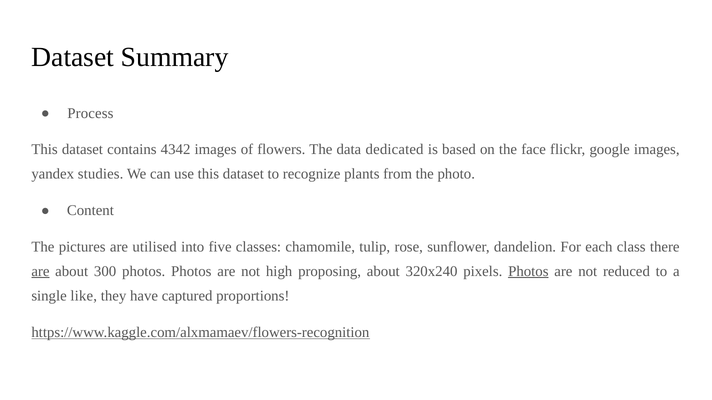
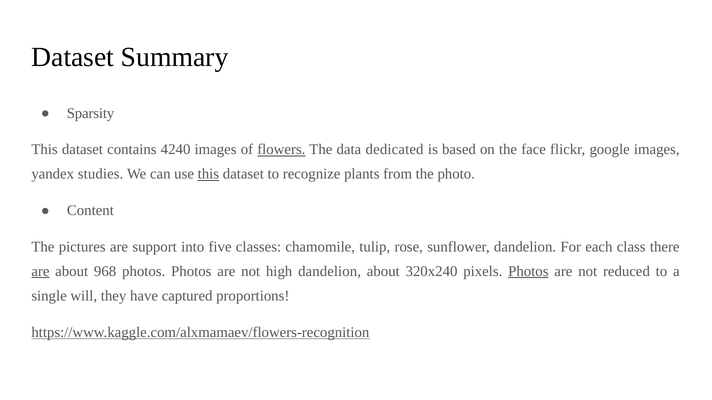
Process: Process -> Sparsity (91, 113)
4342: 4342 -> 4240 (176, 150)
flowers underline: none -> present (281, 150)
this underline: none -> present (208, 174)
utilised: utilised -> support (155, 247)
300: 300 -> 968 (105, 272)
high proposing: proposing -> dandelion (330, 272)
like: like -> will (84, 296)
